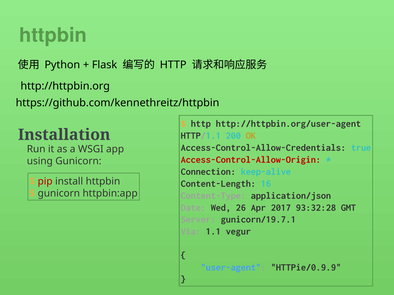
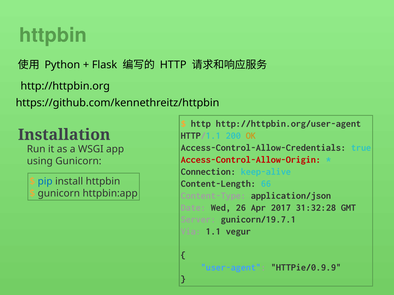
pip colour: red -> blue (45, 182)
16: 16 -> 66 (266, 184)
93:32:28: 93:32:28 -> 31:32:28 (316, 208)
